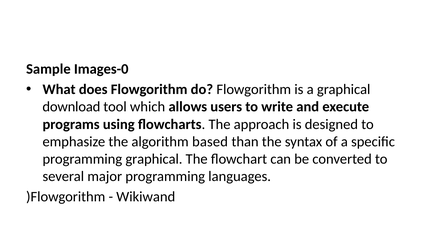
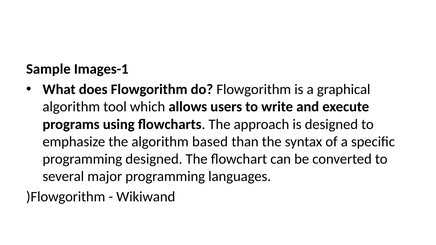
Images-0: Images-0 -> Images-1 (101, 69)
download: download -> algorithm (71, 107)
programming graphical: graphical -> designed (154, 159)
